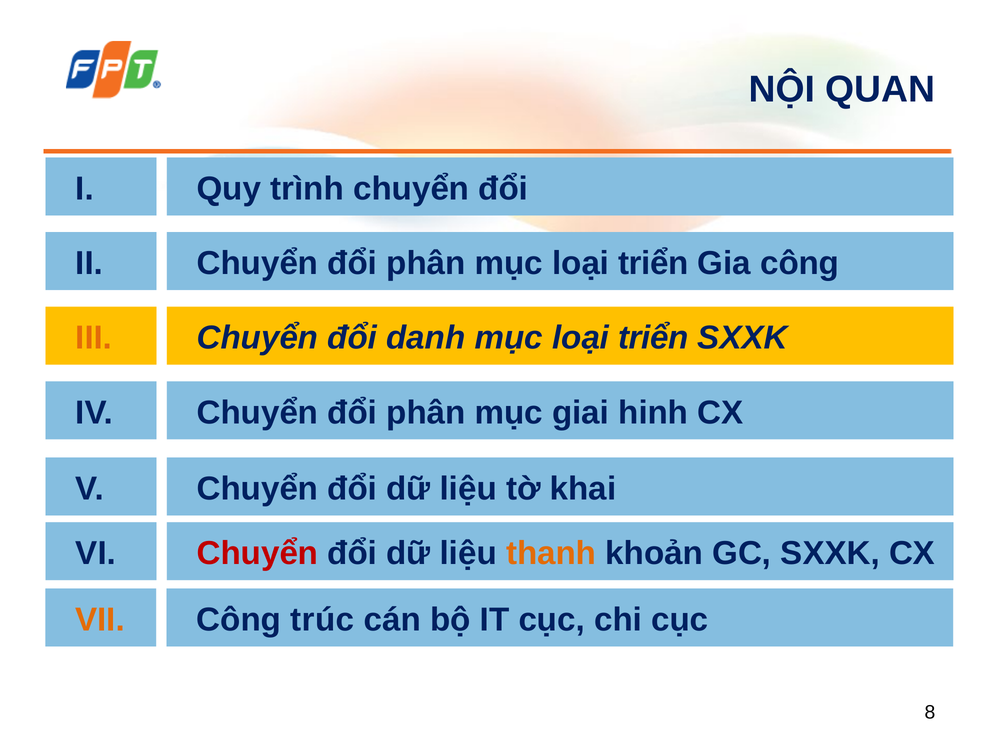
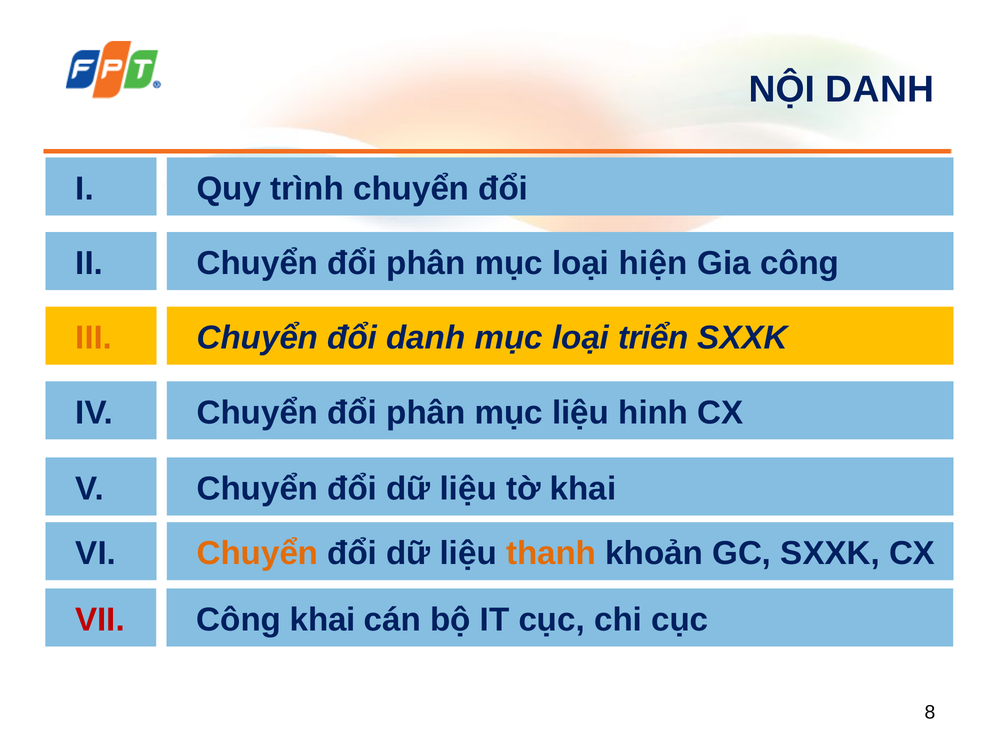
NỘI QUAN: QUAN -> DANH (880, 90)
triển: triển -> hiện (653, 263)
mục giai: giai -> liệu (581, 413)
Chuyển colour: red -> orange (257, 554)
VII colour: orange -> red (100, 620)
Công trúc: trúc -> khai (323, 620)
